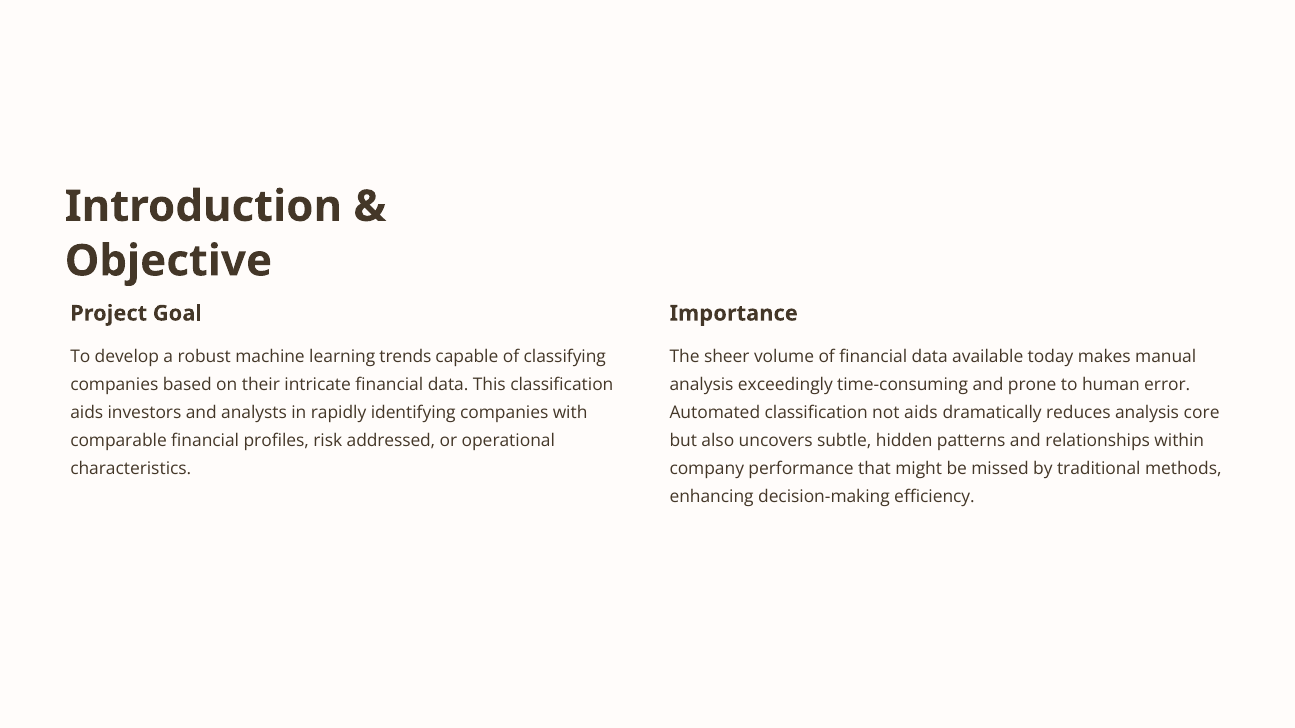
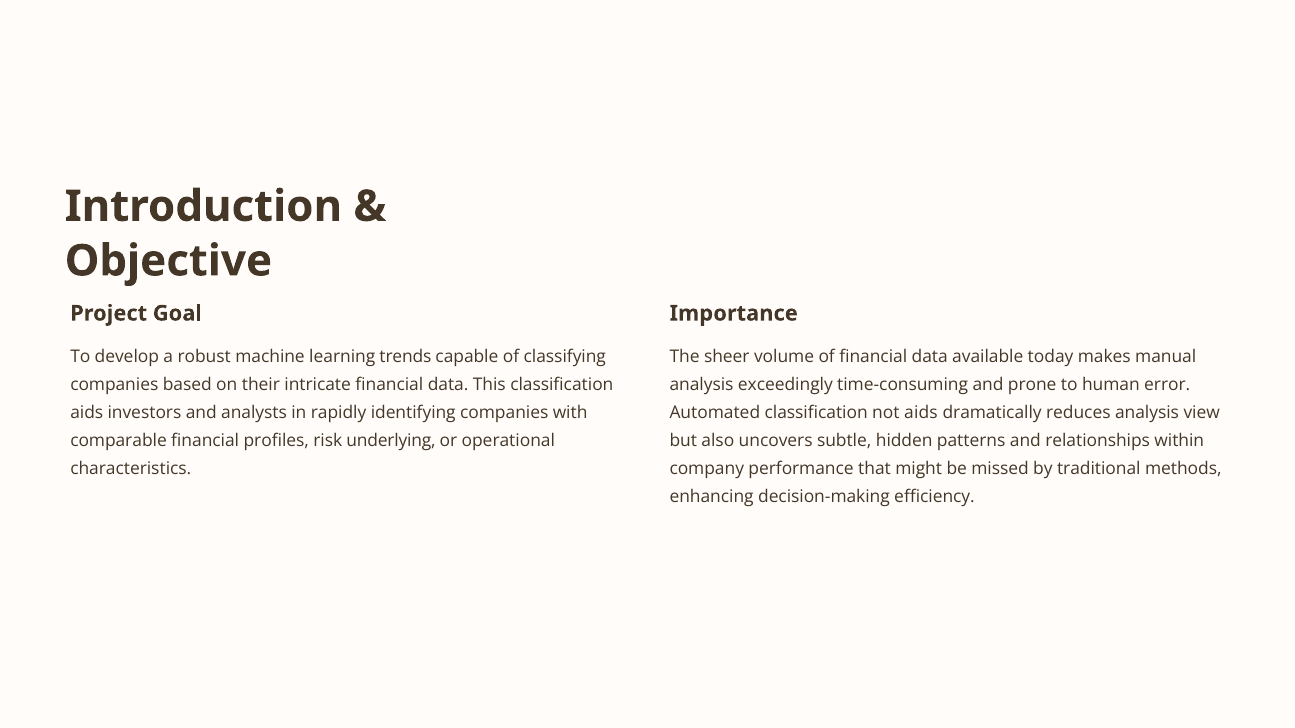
core: core -> view (1202, 413)
addressed: addressed -> underlying (391, 441)
